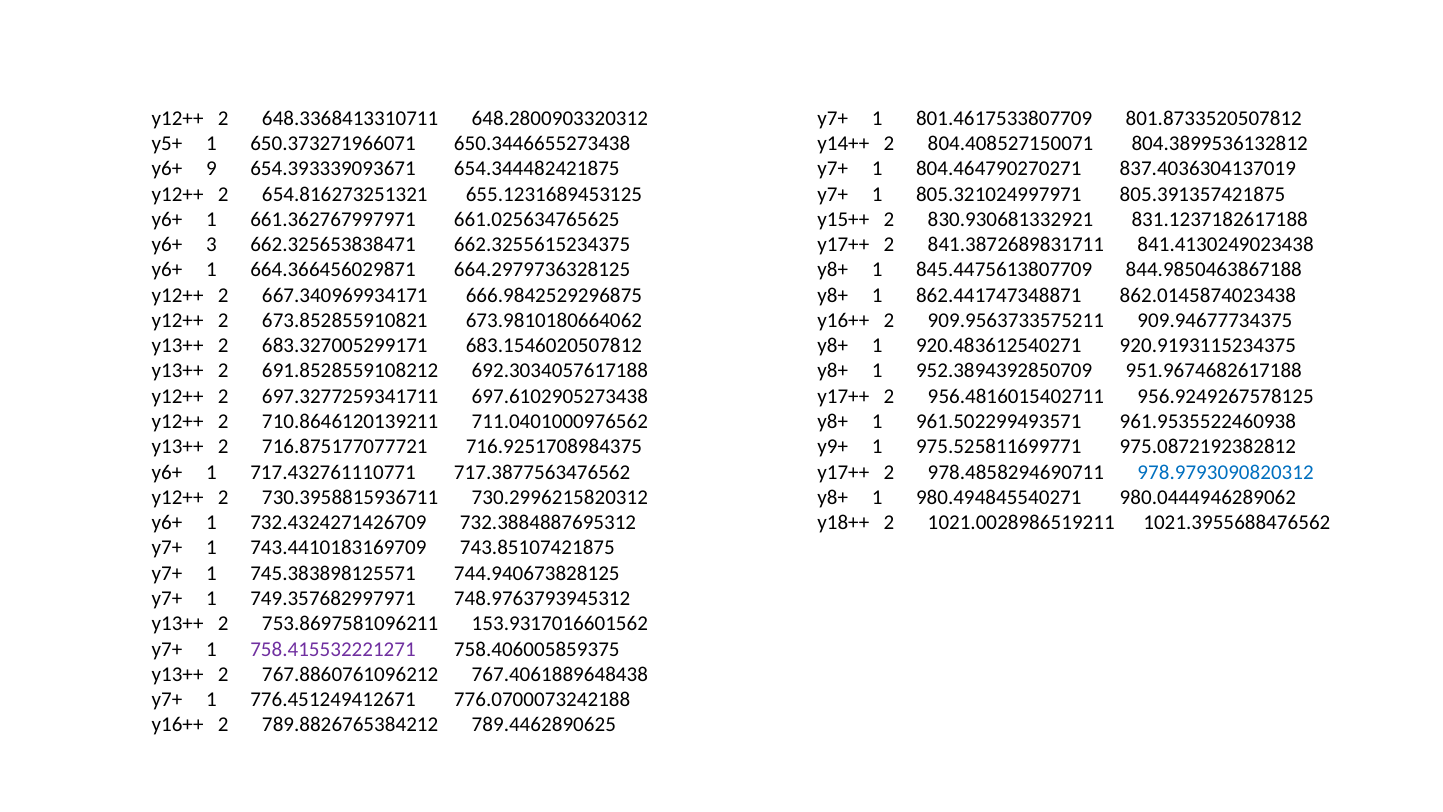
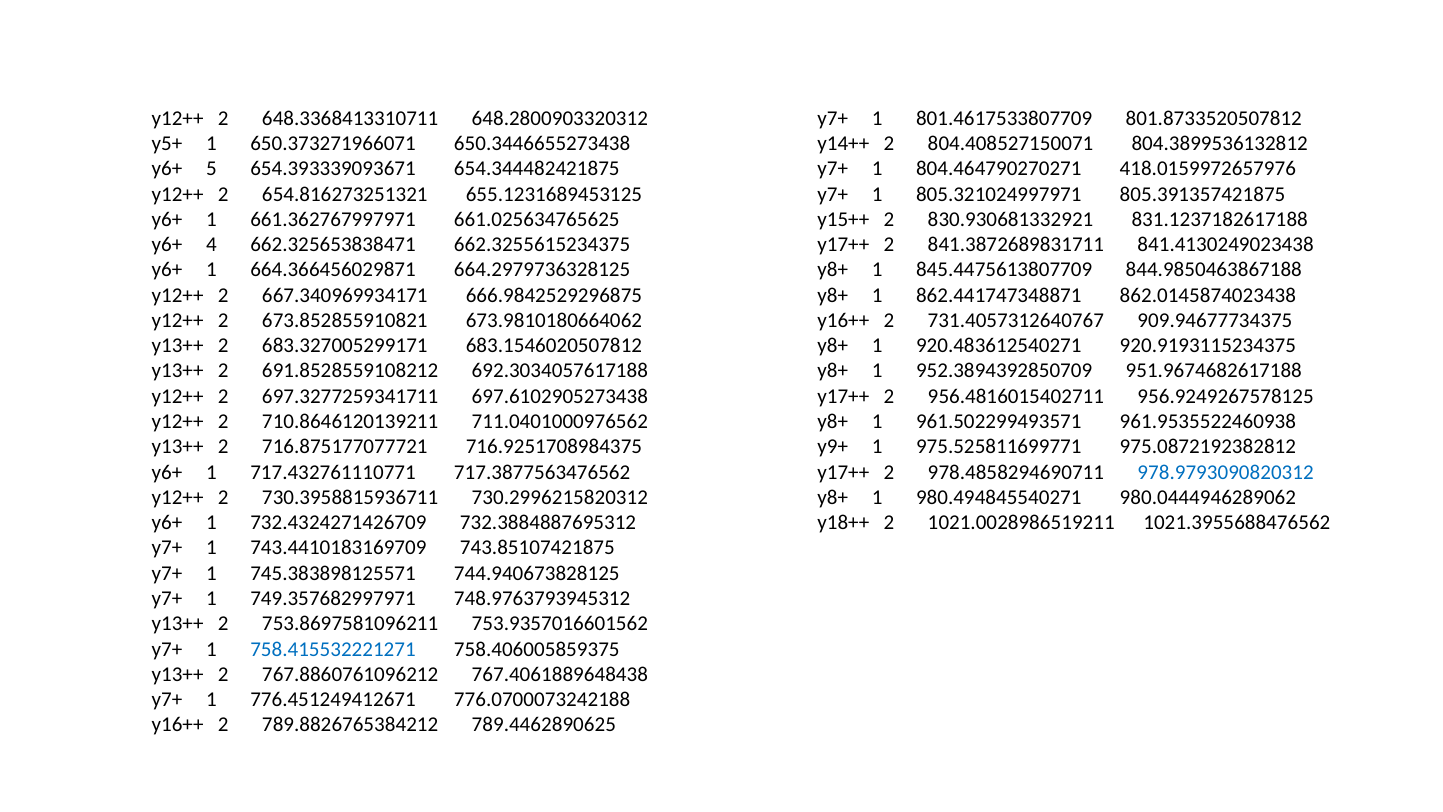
9: 9 -> 5 (211, 169)
837.4036304137019: 837.4036304137019 -> 418.0159972657976 (1208, 169)
3: 3 -> 4 (211, 245)
909.9563733575211: 909.9563733575211 -> 731.4057312640767 (1016, 320)
153.9317016601562: 153.9317016601562 -> 753.9357016601562 (560, 624)
758.415532221271 colour: purple -> blue (333, 649)
